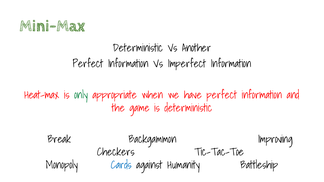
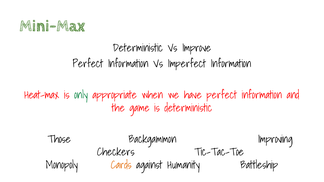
Another: Another -> Improve (197, 48)
Break: Break -> Those (59, 139)
Cards colour: blue -> orange (121, 165)
